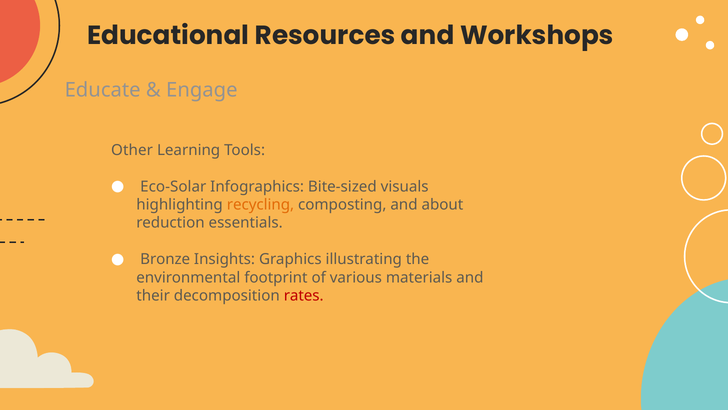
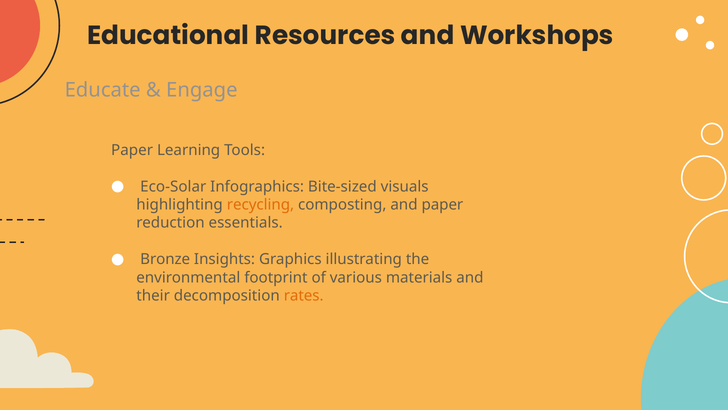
Other: Other -> Paper (132, 150)
and about: about -> paper (442, 205)
rates colour: red -> orange (304, 296)
